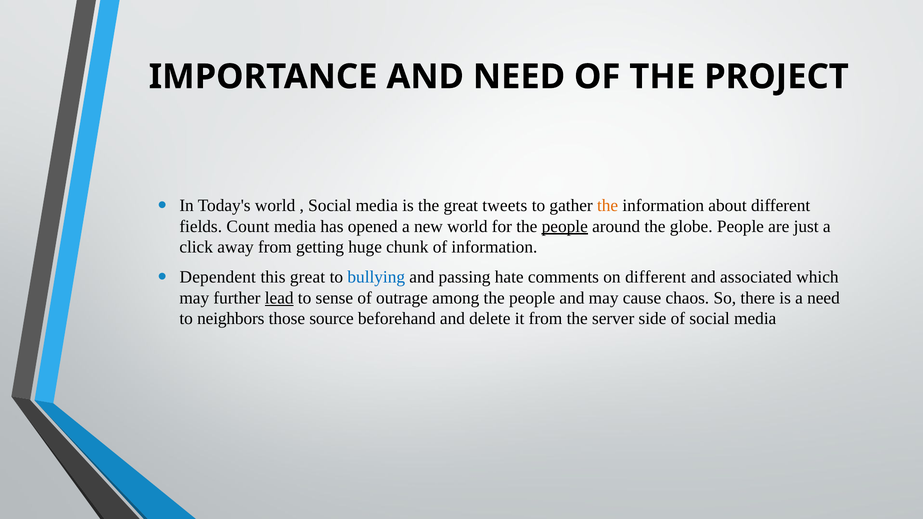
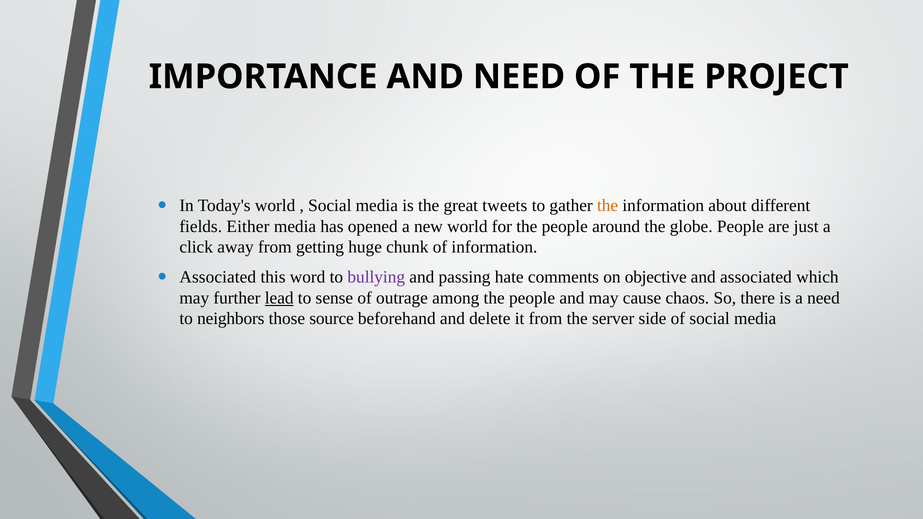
Count: Count -> Either (248, 226)
people underline: present -> none (565, 226)
Dependent: Dependent -> Associated (218, 277)
this great: great -> word (308, 277)
bullying colour: blue -> purple (376, 277)
on different: different -> objective (656, 277)
